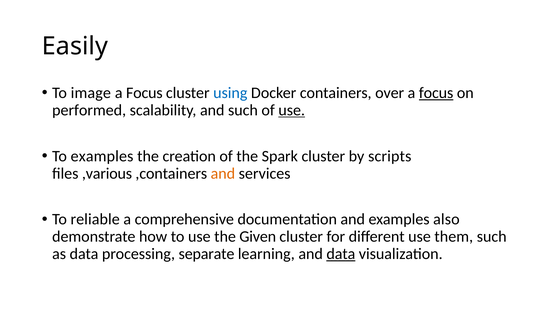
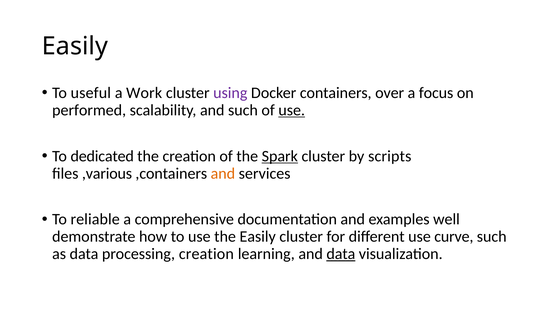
image: image -> useful (91, 93)
Focus: Focus -> Work (144, 93)
using colour: blue -> purple (230, 93)
focus underline: present -> none (436, 93)
To examples: examples -> dedicated (102, 156)
Spark underline: none -> present (280, 156)
also: also -> well (446, 219)
the Given: Given -> Easily (258, 236)
them: them -> curve (454, 236)
processing separate: separate -> creation (206, 254)
